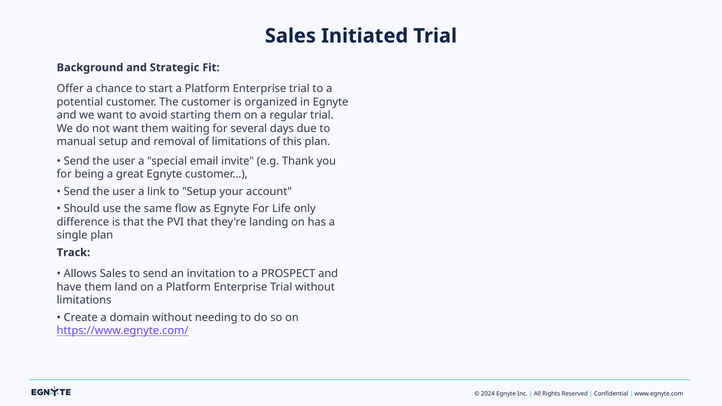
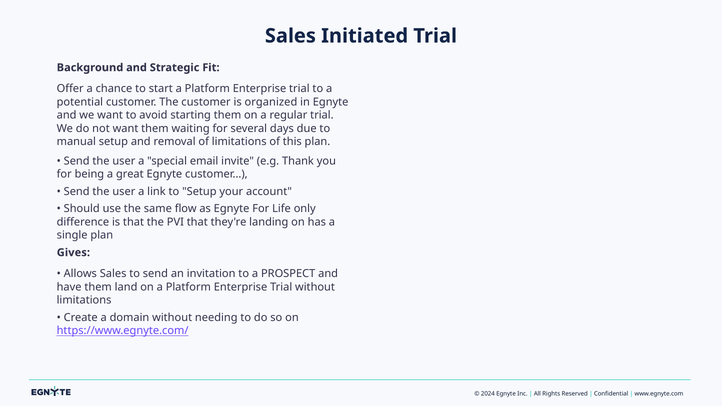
Track: Track -> Gives (73, 253)
